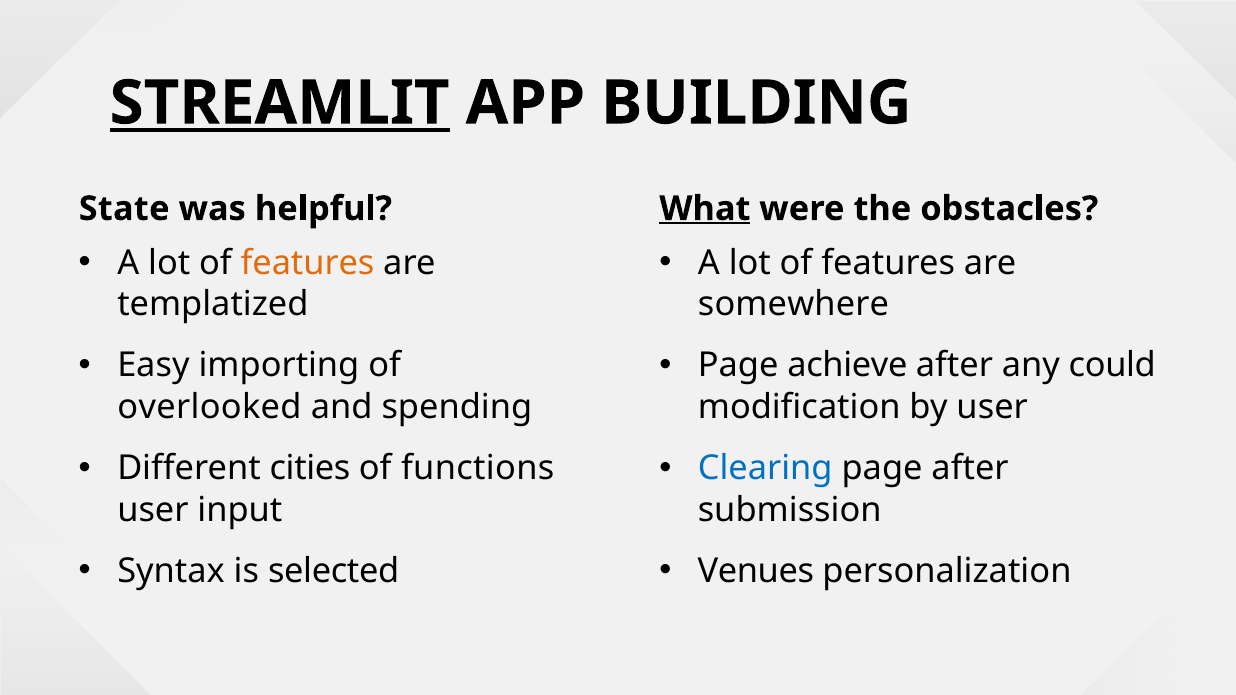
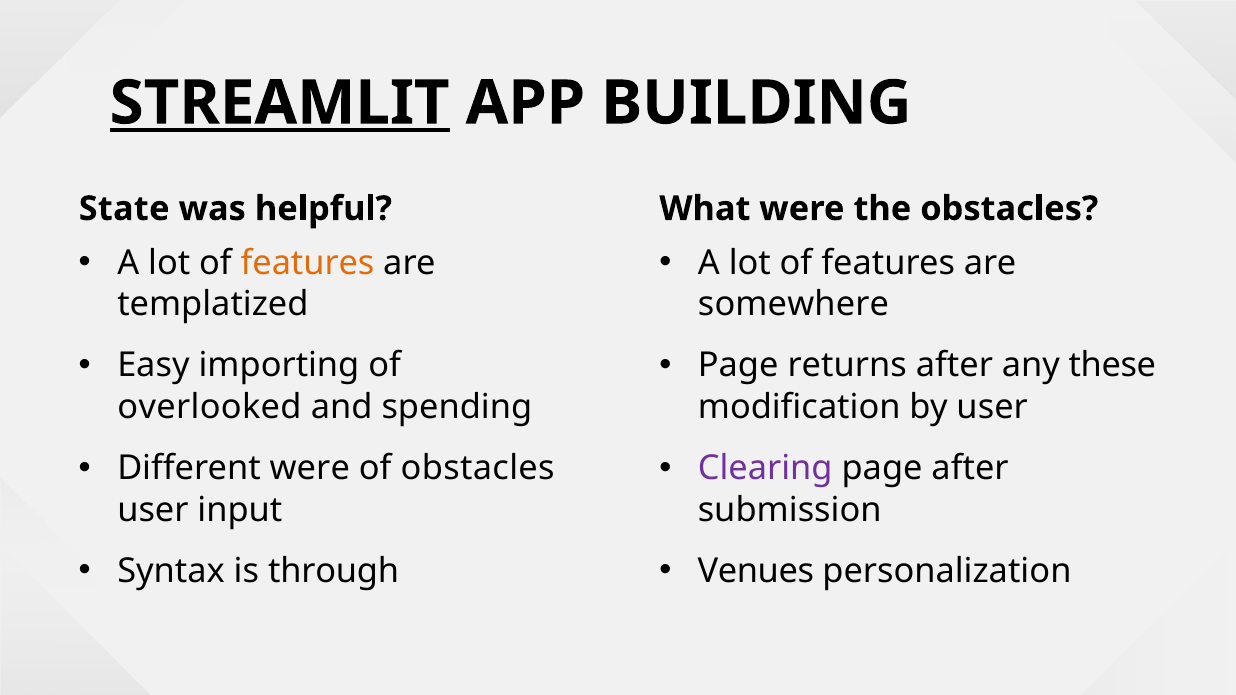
What underline: present -> none (705, 209)
achieve: achieve -> returns (847, 366)
could: could -> these (1112, 366)
Different cities: cities -> were (310, 469)
of functions: functions -> obstacles (478, 469)
Clearing colour: blue -> purple (765, 469)
selected: selected -> through (334, 572)
